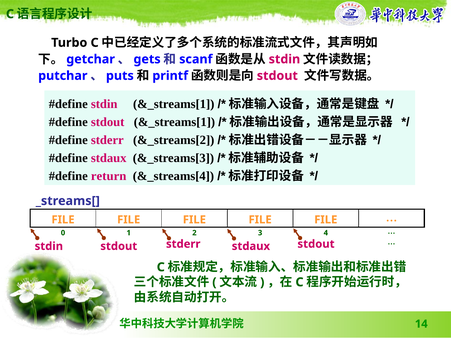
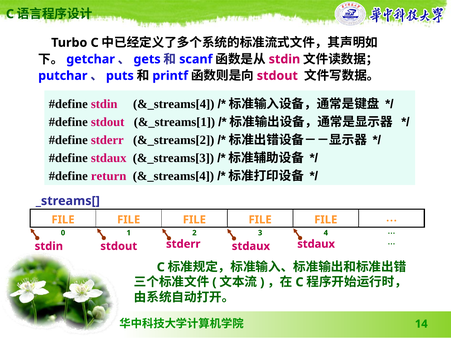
stdin &_streams[1: &_streams[1 -> &_streams[4 (174, 104)
stdaux stdout: stdout -> stdaux (316, 244)
